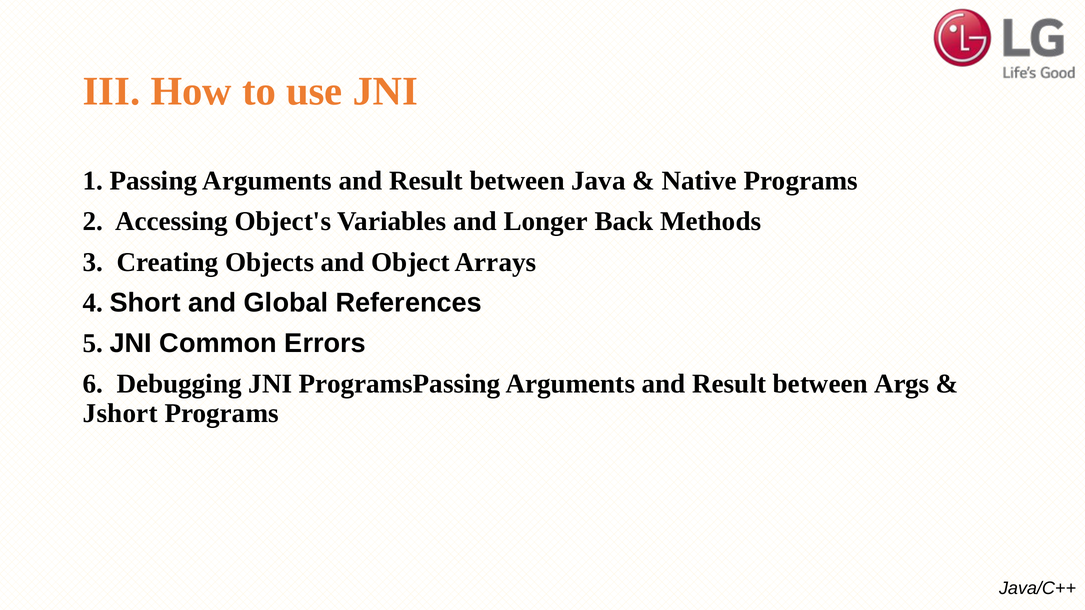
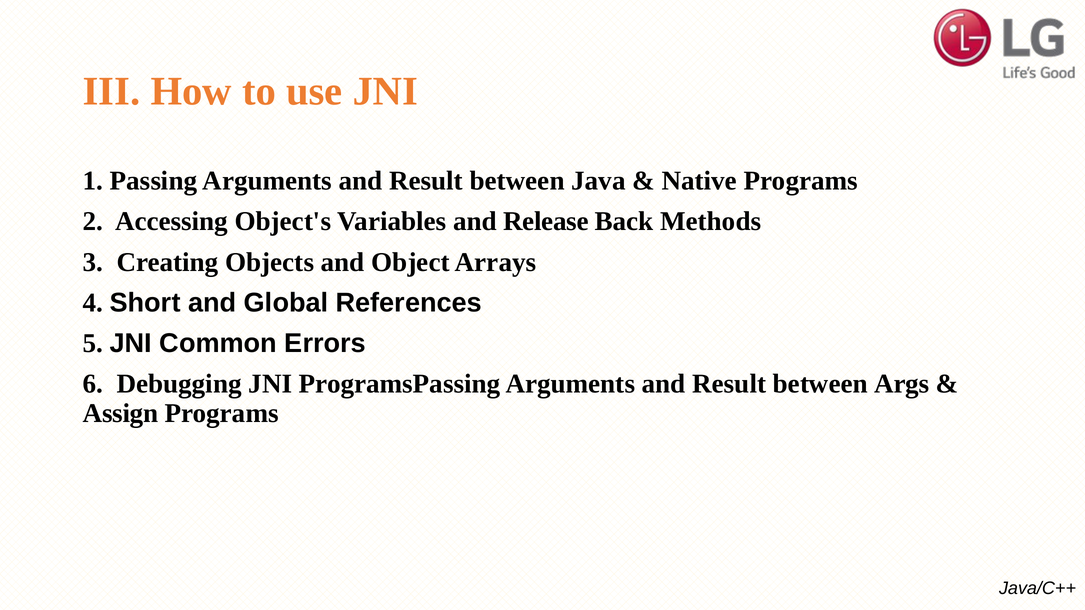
Longer: Longer -> Release (546, 222)
Jshort: Jshort -> Assign (120, 413)
